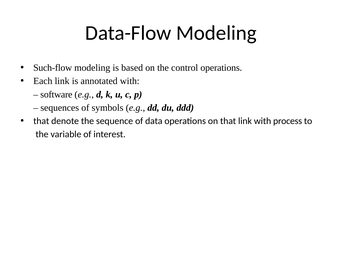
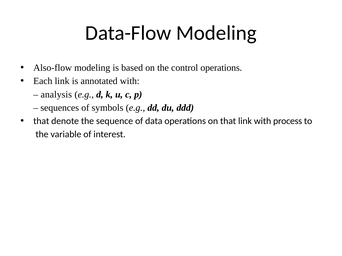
Such-flow: Such-flow -> Also-flow (53, 68)
software: software -> analysis (56, 95)
